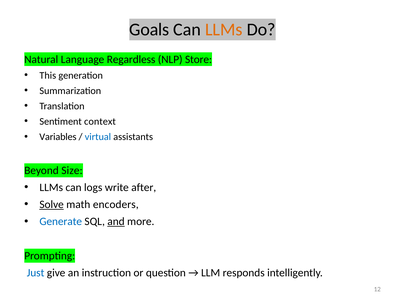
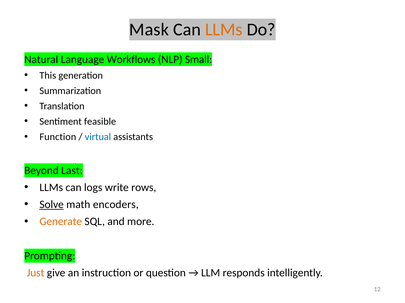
Goals: Goals -> Mask (149, 30)
Regardless: Regardless -> Workflows (131, 60)
Store: Store -> Small (199, 60)
context: context -> feasible (100, 122)
Variables: Variables -> Function (58, 137)
Size: Size -> Last (72, 171)
after: after -> rows (144, 188)
Generate colour: blue -> orange (61, 222)
and underline: present -> none (116, 222)
Just colour: blue -> orange (36, 274)
